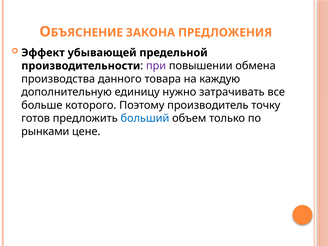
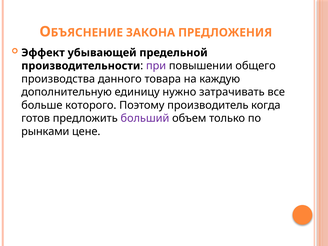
обмена: обмена -> общего (256, 66)
точку: точку -> когда (266, 105)
больший colour: blue -> purple (145, 118)
